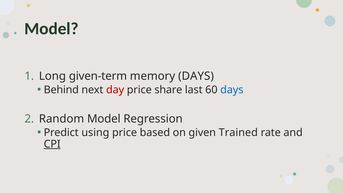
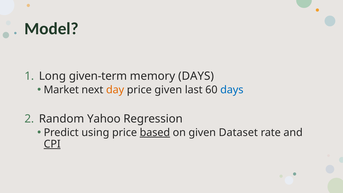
Behind: Behind -> Market (61, 90)
day colour: red -> orange (115, 90)
price share: share -> given (168, 90)
Random Model: Model -> Yahoo (104, 119)
based underline: none -> present (155, 132)
Trained: Trained -> Dataset (238, 132)
